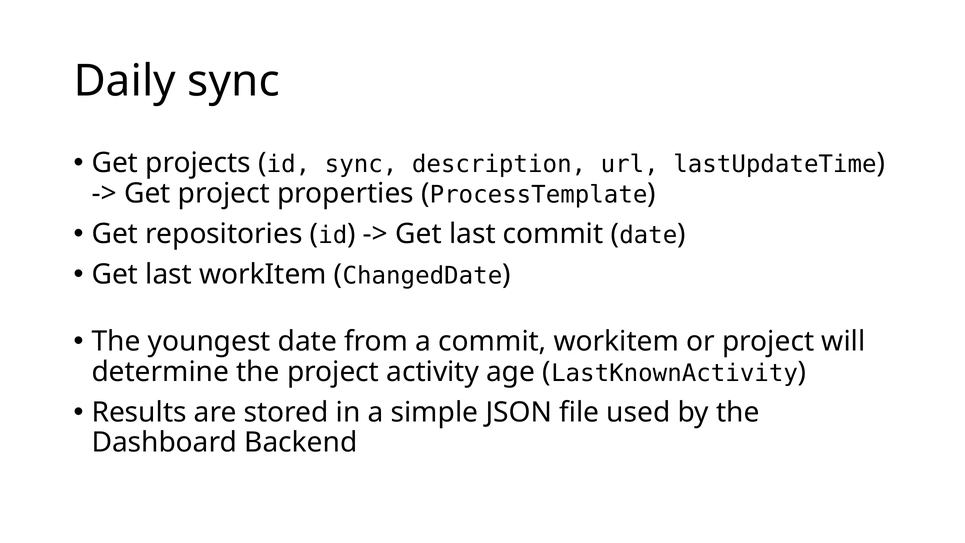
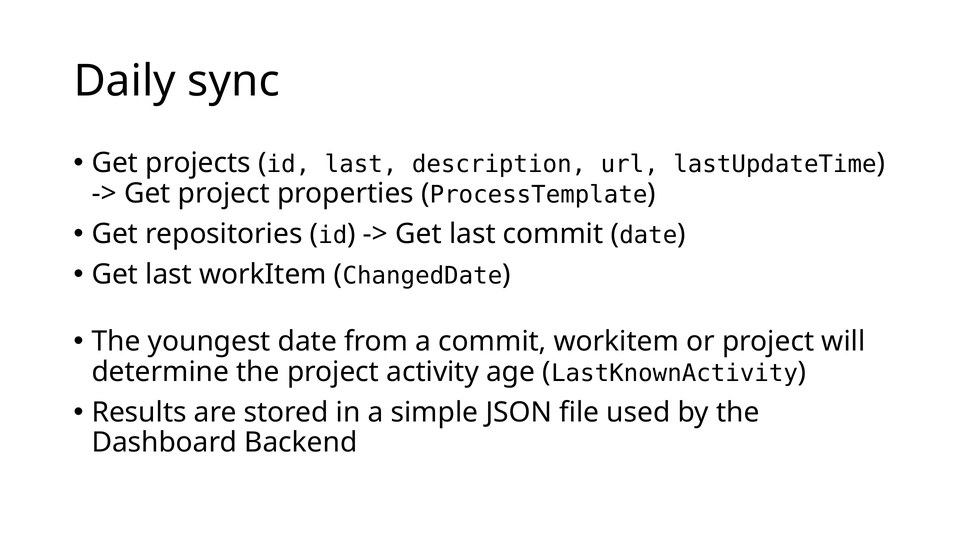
id sync: sync -> last (361, 164)
